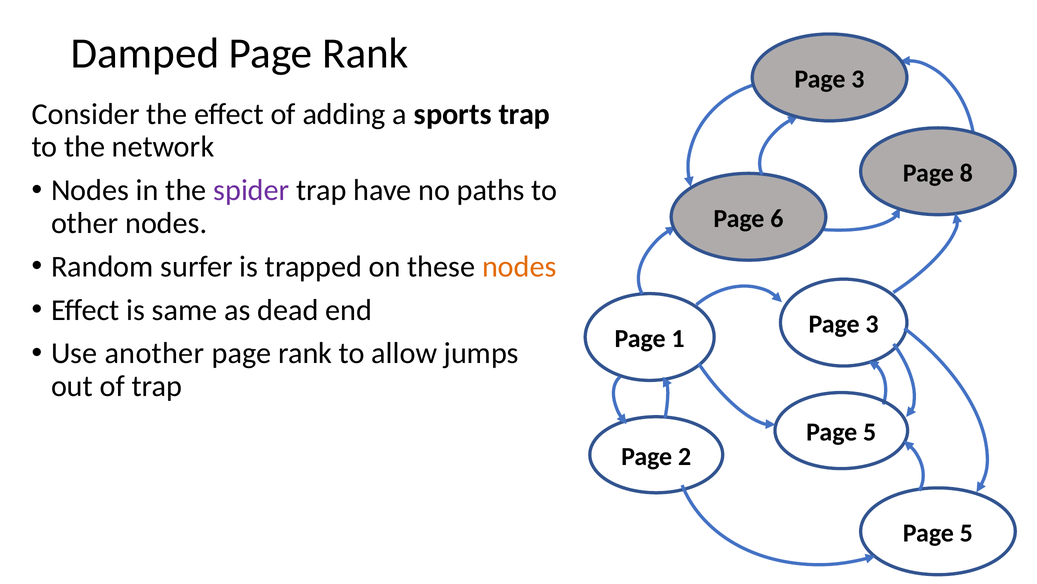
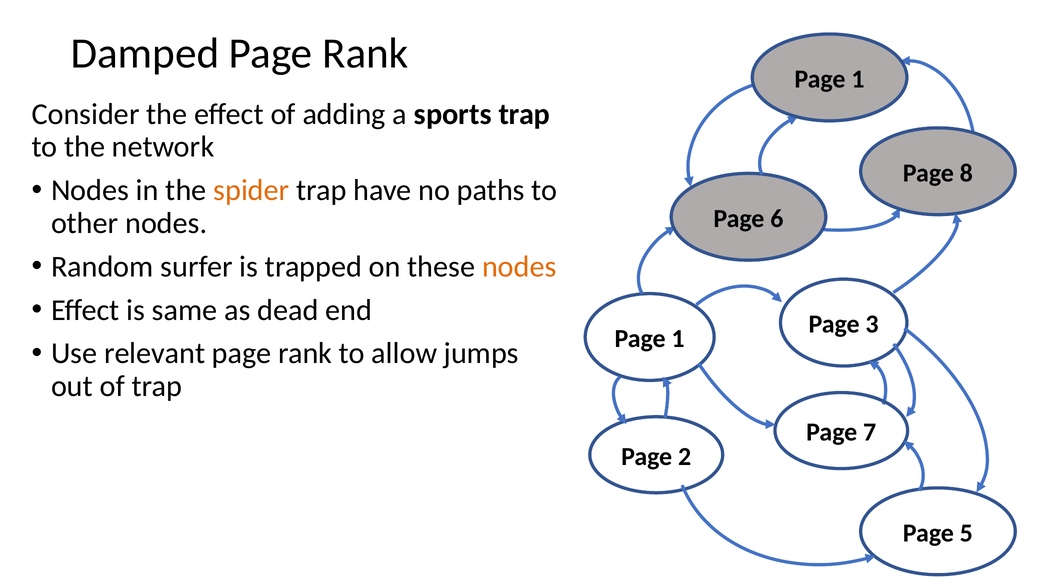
3: 3 -> 1 (858, 79)
spider colour: purple -> orange (251, 190)
another: another -> relevant (155, 353)
5: 5 -> 7 (870, 432)
